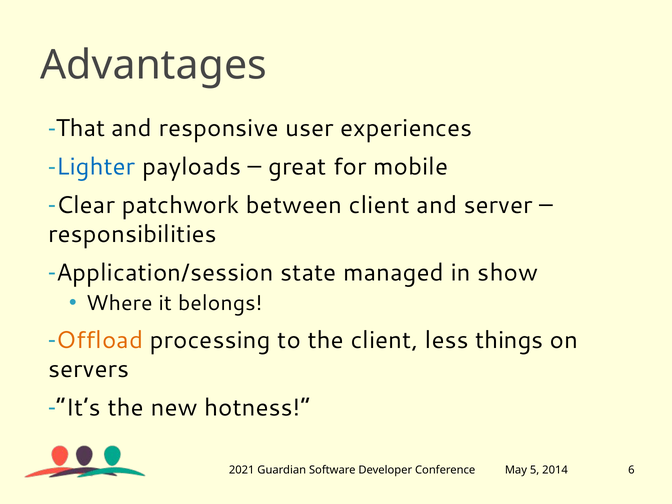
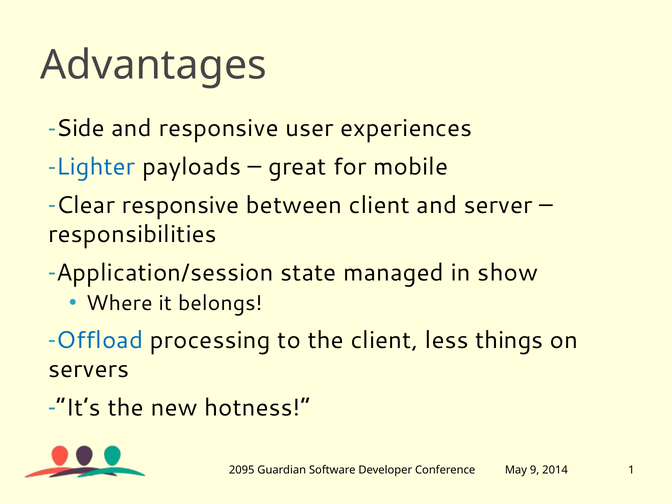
That: That -> Side (81, 128)
Clear patchwork: patchwork -> responsive (181, 205)
Offload colour: orange -> blue (100, 340)
2021: 2021 -> 2095 (242, 470)
5: 5 -> 9 (535, 470)
6: 6 -> 1 (631, 470)
